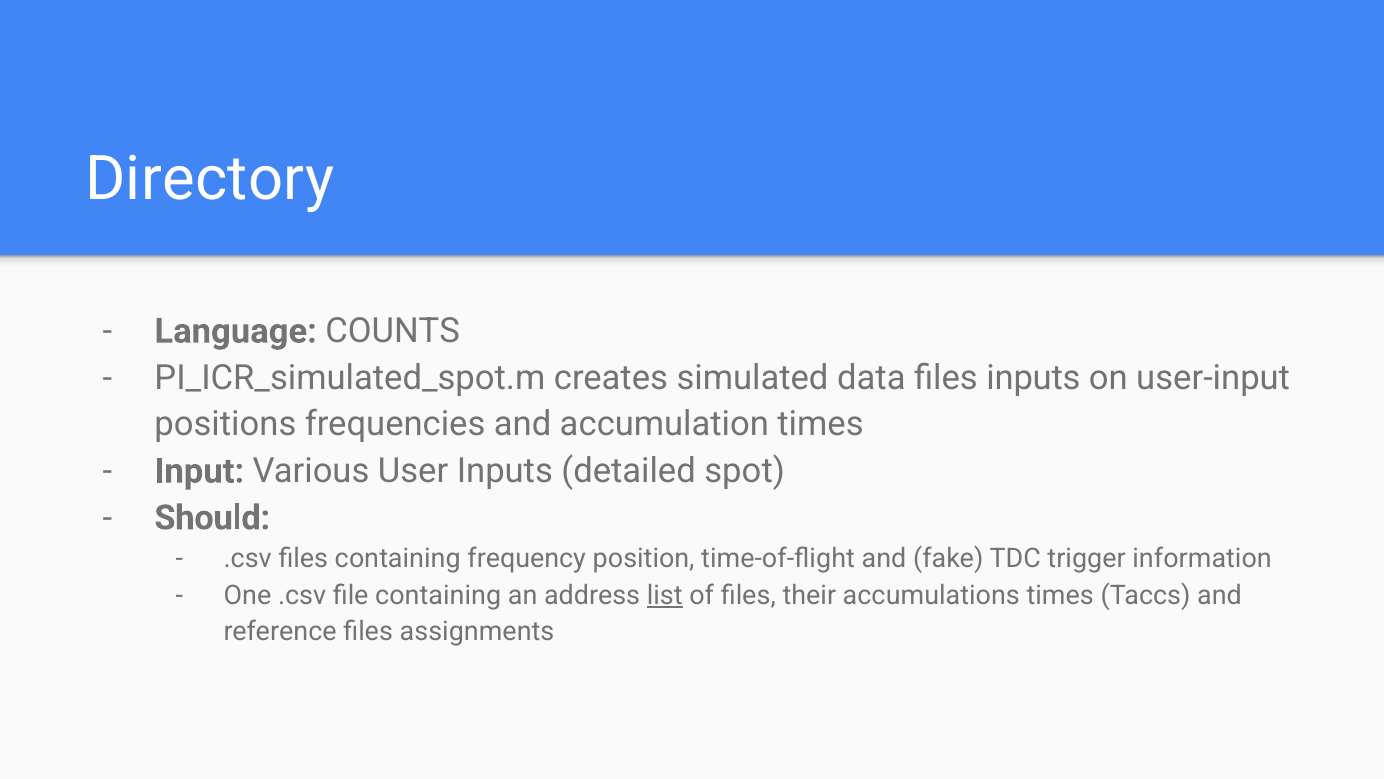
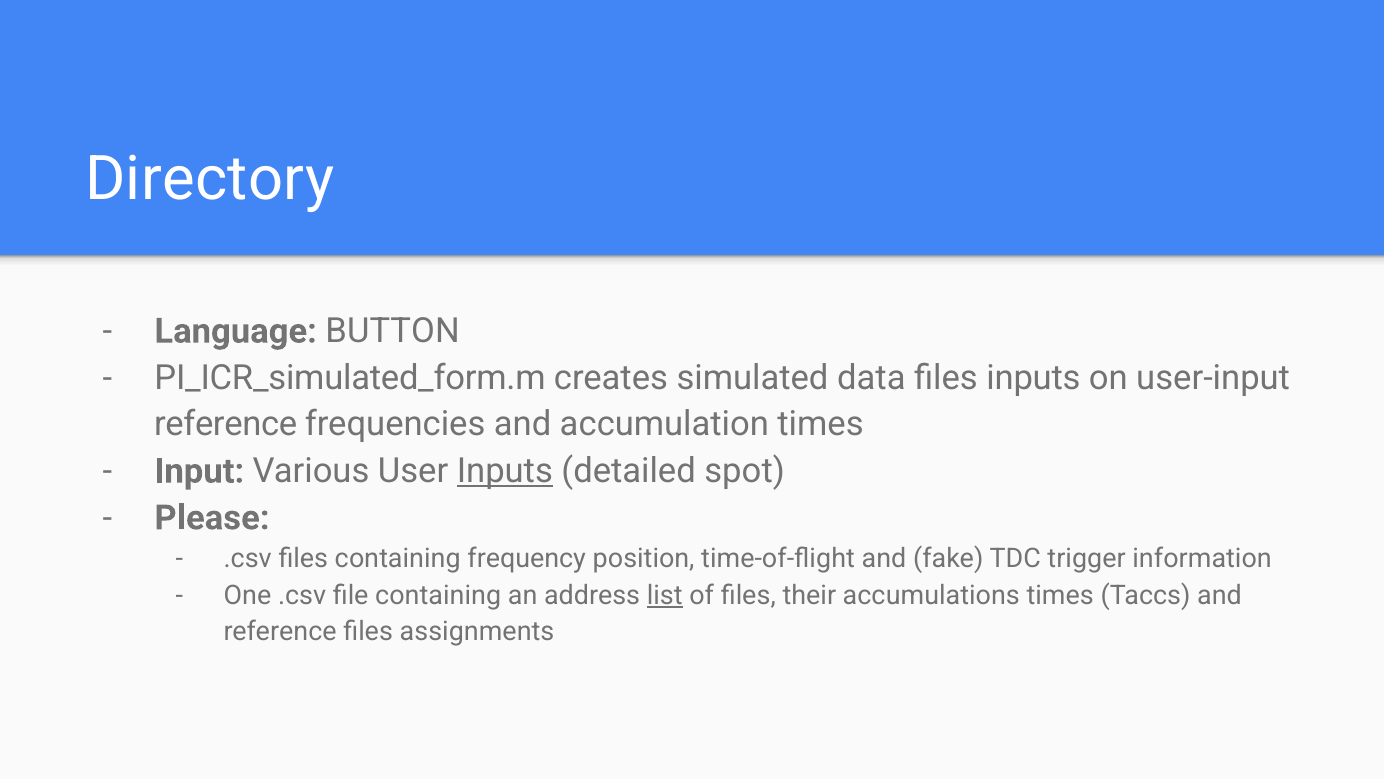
COUNTS: COUNTS -> BUTTON (393, 331)
PI_ICR_simulated_spot.m: PI_ICR_simulated_spot.m -> PI_ICR_simulated_form.m (350, 378)
positions: positions -> reference (226, 424)
Inputs underline: none -> present (505, 471)
Should: Should -> Please (212, 518)
